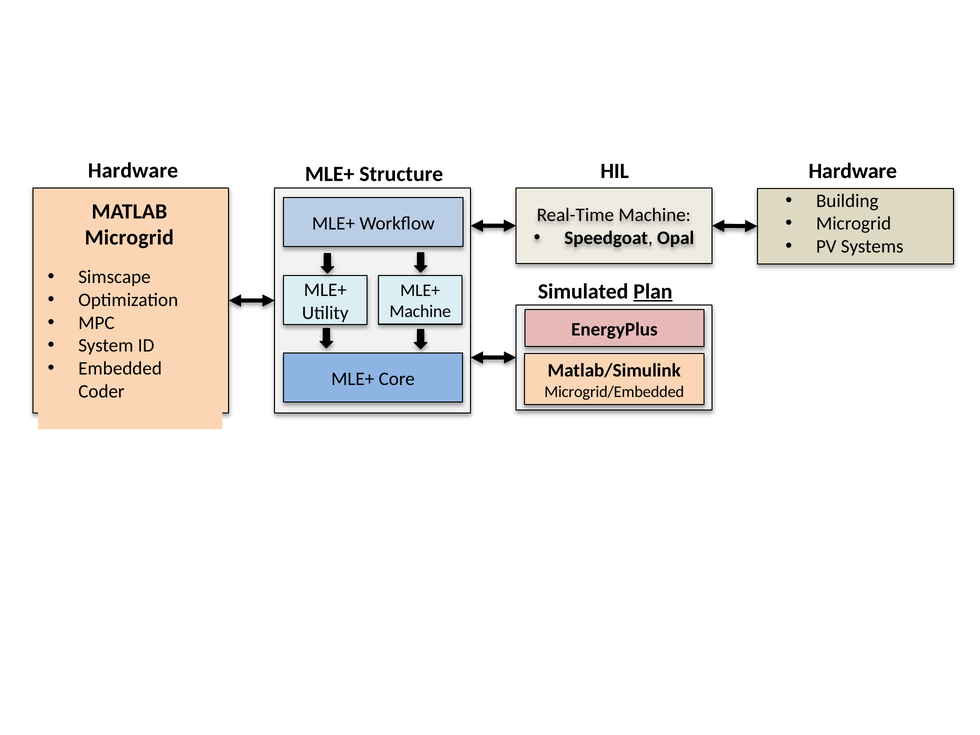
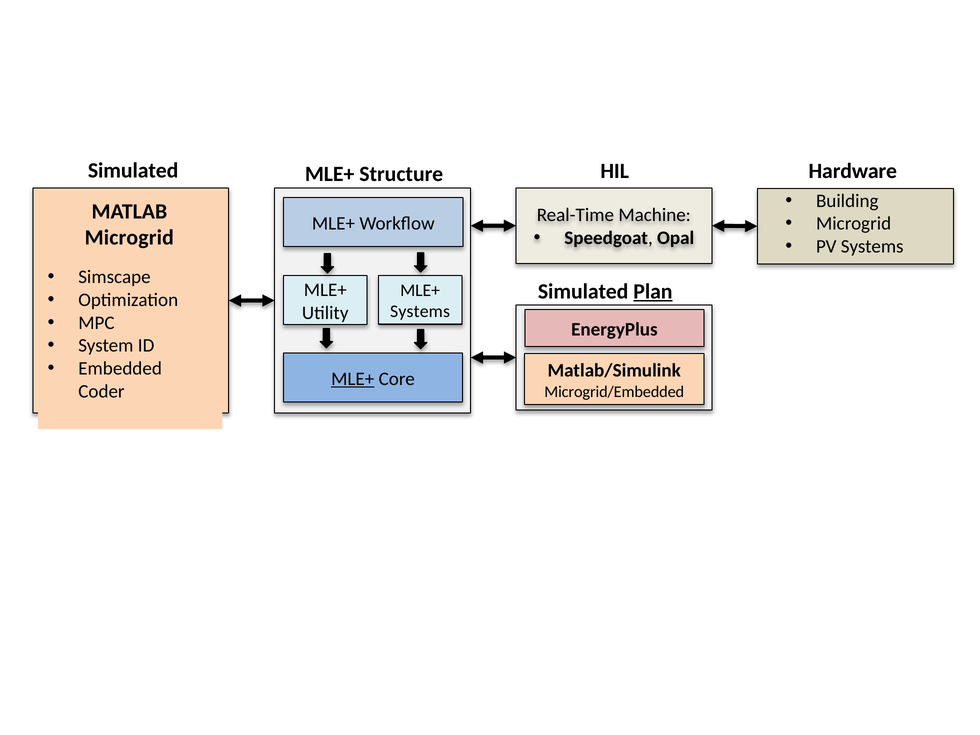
Hardware: Hardware -> Simulated (133, 171)
Machine: Machine -> Systems (420, 312)
MLE+ underline: none -> present (353, 379)
